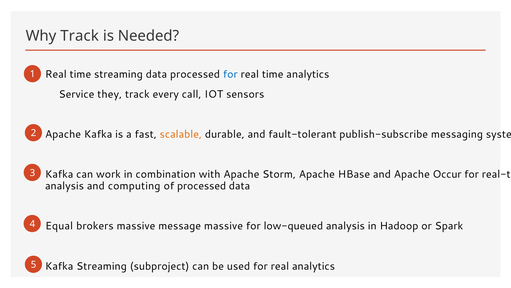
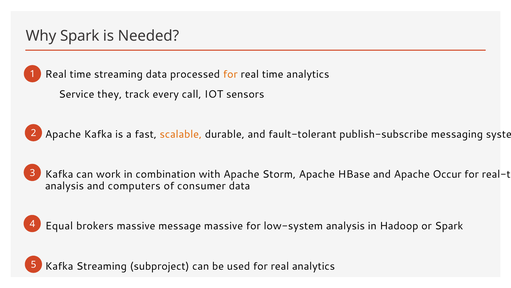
Why Track: Track -> Spark (80, 36)
for colour: blue -> orange (230, 74)
computing: computing -> computers (134, 186)
of processed: processed -> consumer (201, 186)
low-queued: low-queued -> low-system (293, 226)
